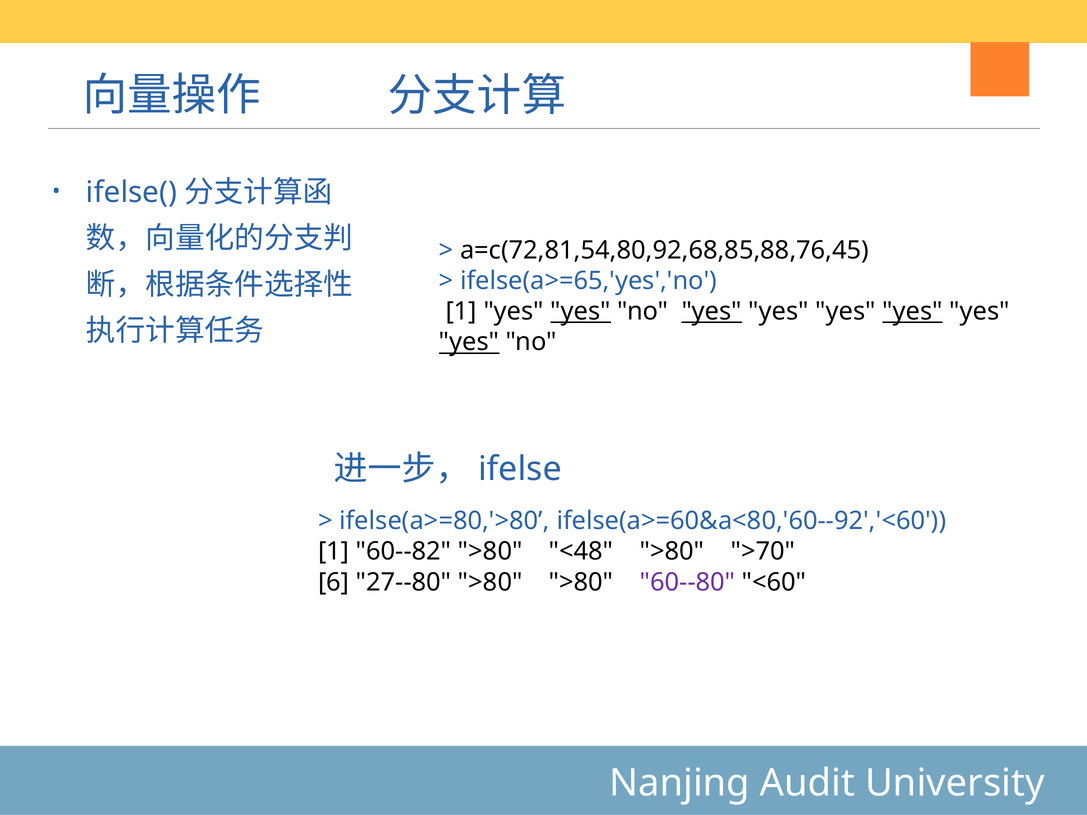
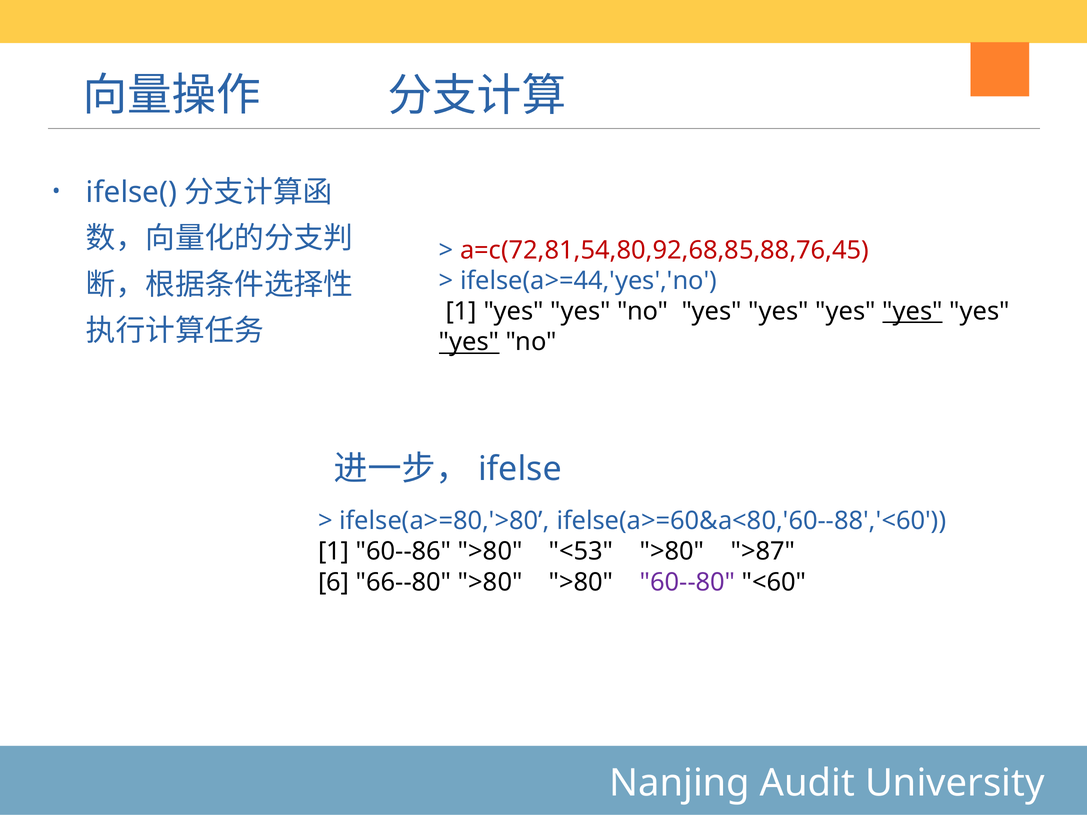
a=c(72,81,54,80,92,68,85,88,76,45 colour: black -> red (665, 250)
ifelse(a>=65,'yes','no: ifelse(a>=65,'yes','no -> ifelse(a>=44,'yes','no (589, 281)
yes underline: present -> none (581, 312)
yes underline: present -> none (712, 312)
ifelse(a>=60&a<80,'60--92','<60: ifelse(a>=60&a<80,'60--92','<60 -> ifelse(a>=60&a<80,'60--88','<60 (751, 521)
60--82: 60--82 -> 60--86 (404, 552)
<48: <48 -> <53 (581, 552)
>70: >70 -> >87 (763, 552)
27--80: 27--80 -> 66--80 (404, 582)
